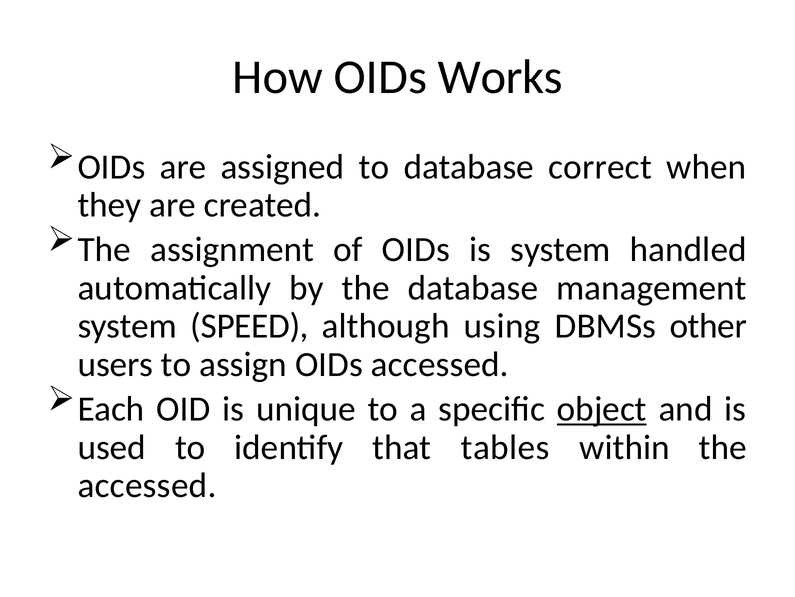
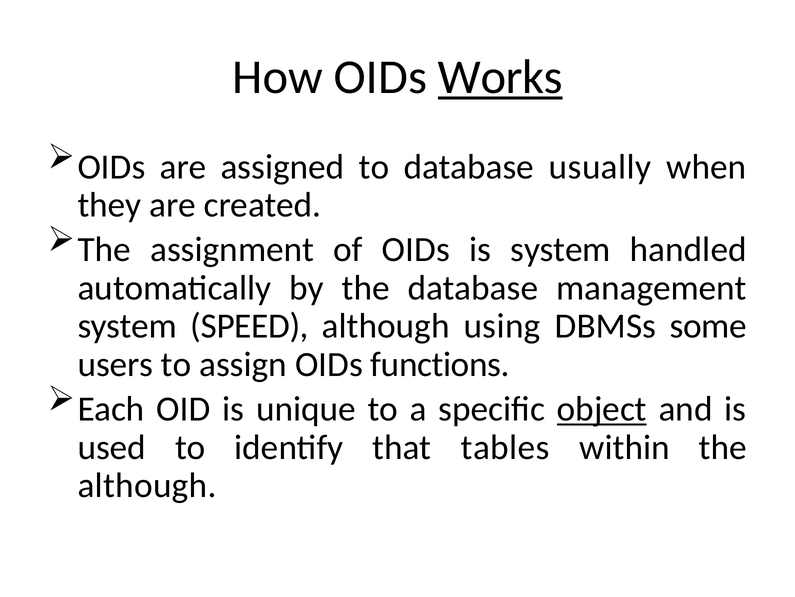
Works underline: none -> present (500, 77)
correct: correct -> usually (600, 167)
other: other -> some (708, 326)
OIDs accessed: accessed -> functions (440, 364)
accessed: accessed -> although (147, 485)
